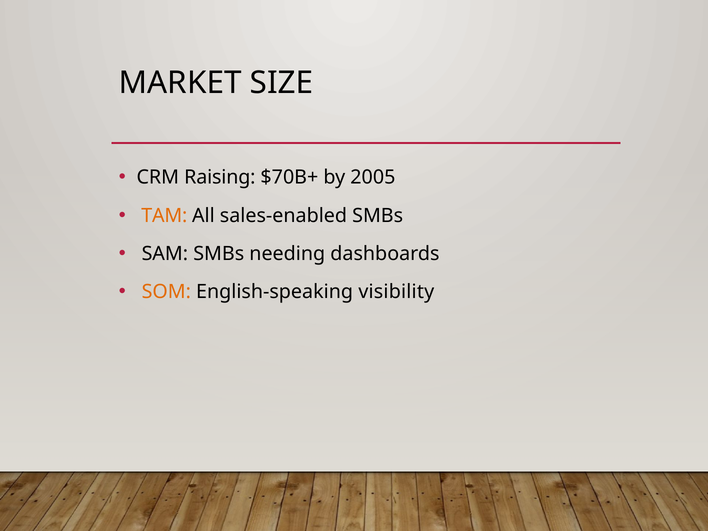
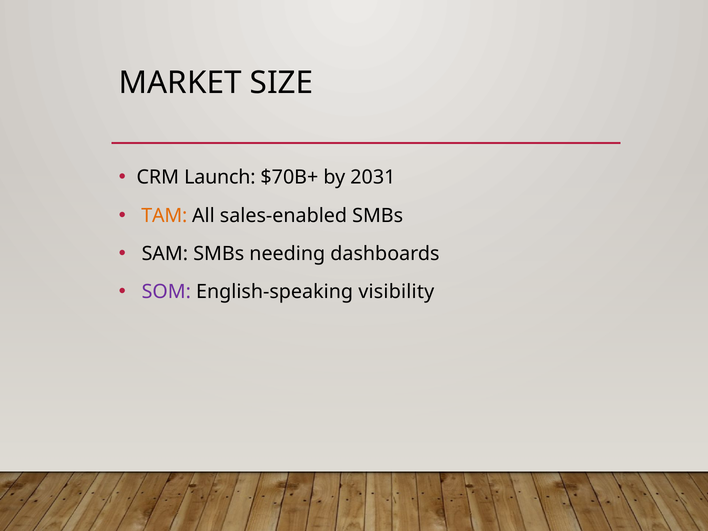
Raising: Raising -> Launch (220, 178)
2005: 2005 -> 2031 (373, 178)
SOM colour: orange -> purple (166, 292)
